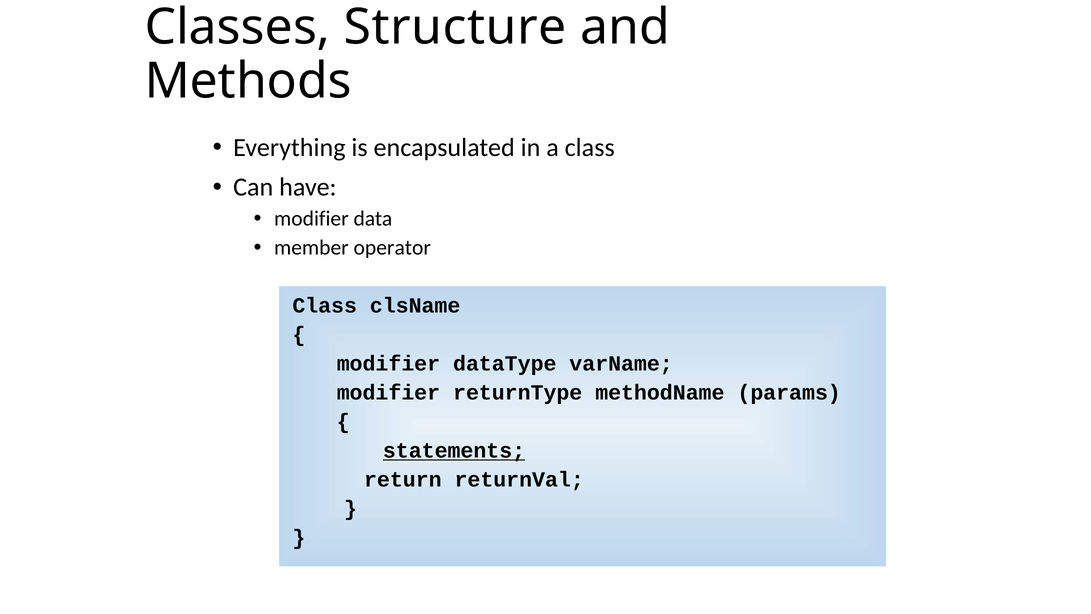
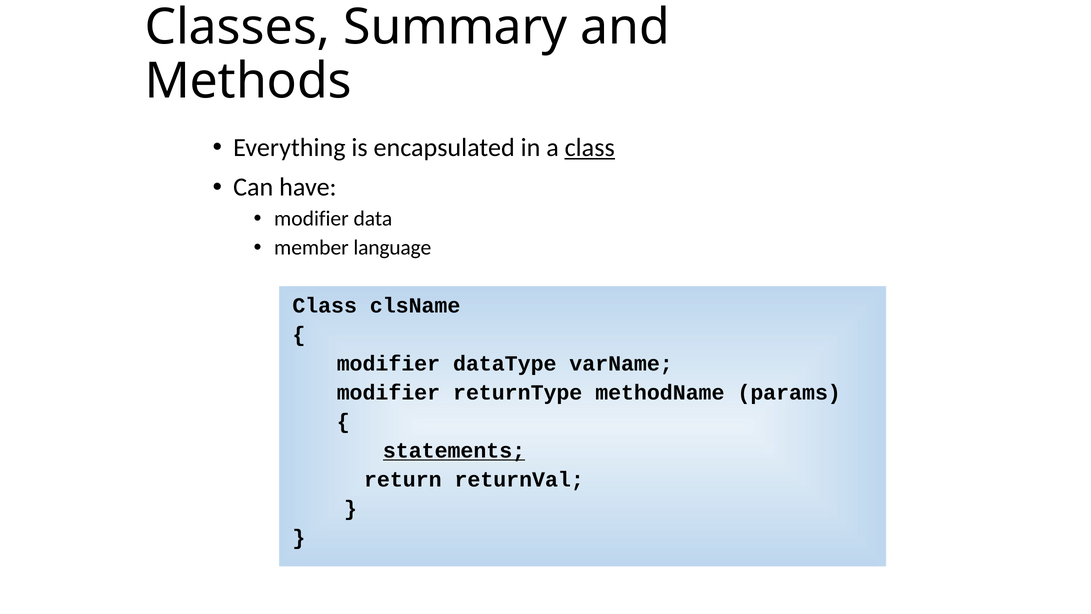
Structure: Structure -> Summary (455, 27)
class underline: none -> present (590, 148)
operator: operator -> language (392, 248)
